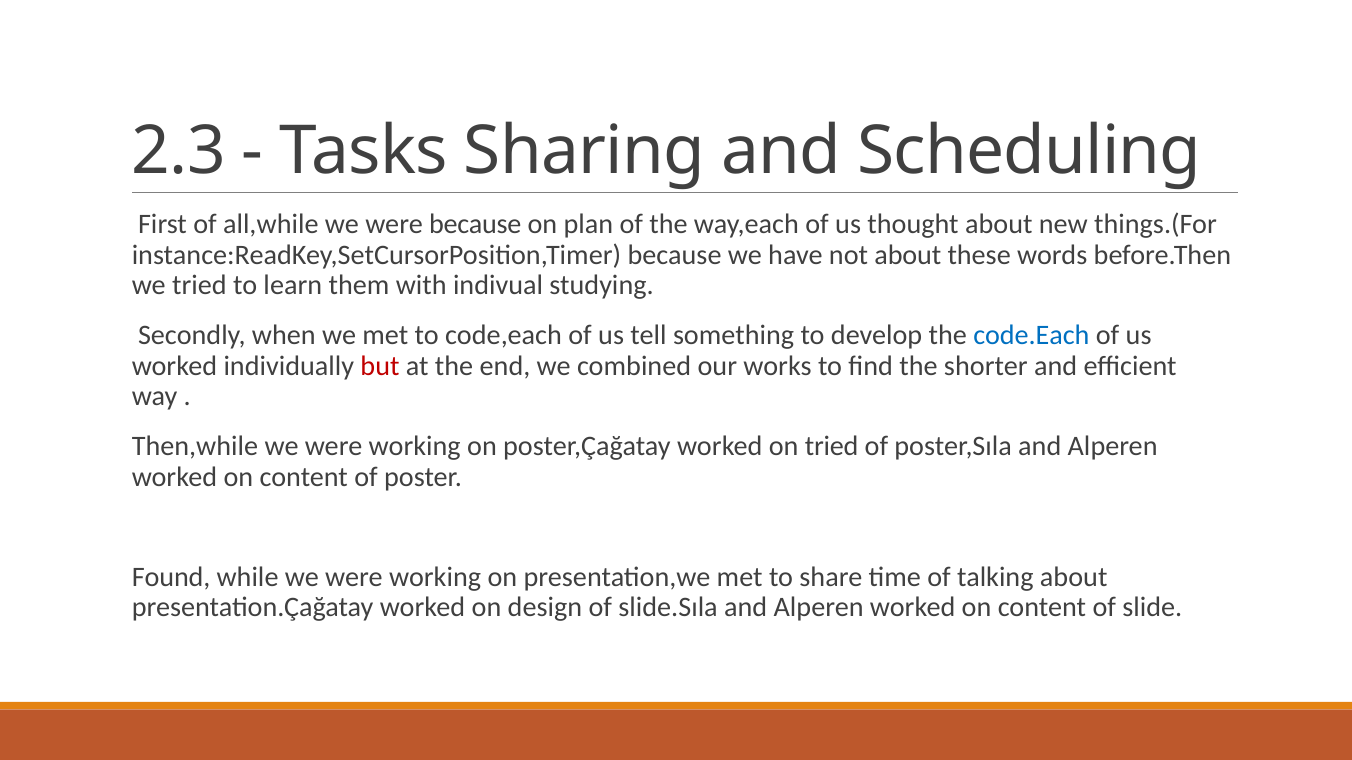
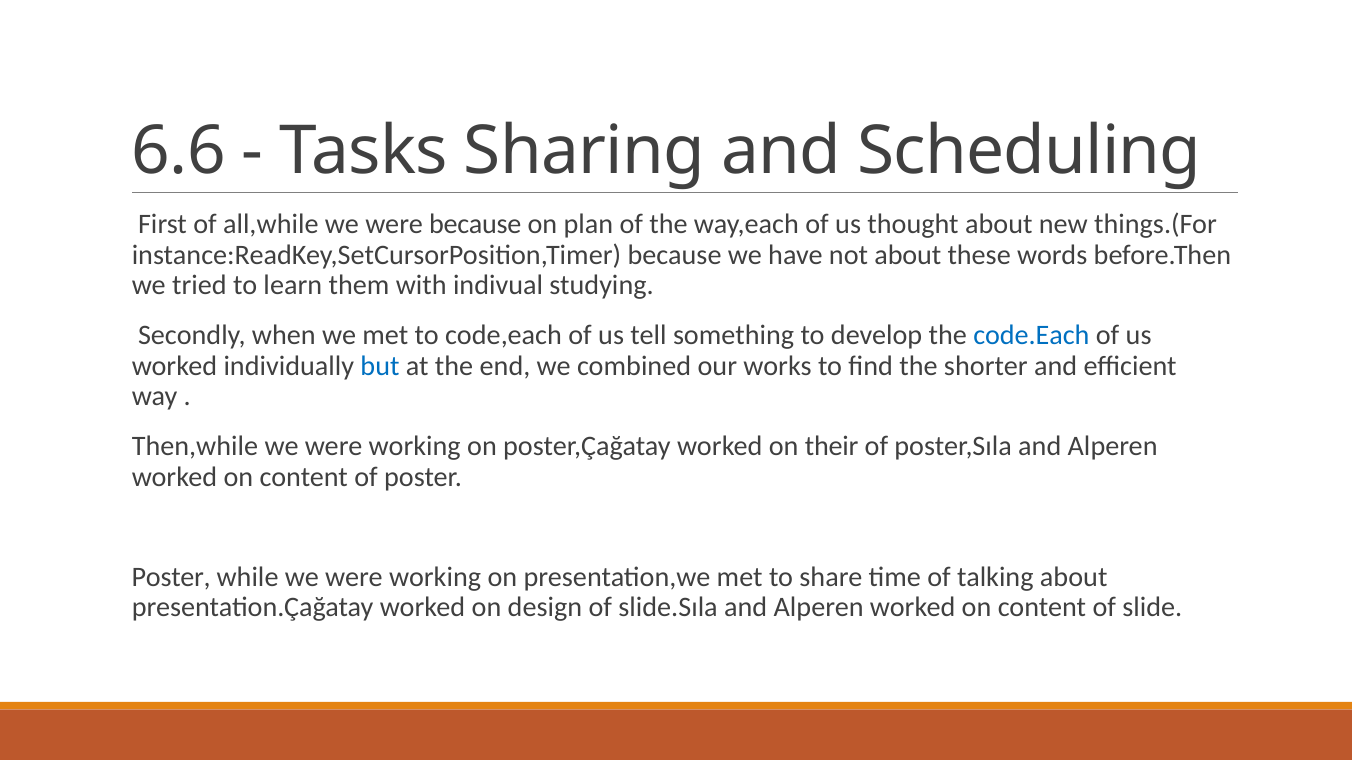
2.3: 2.3 -> 6.6 (179, 151)
but colour: red -> blue (380, 366)
on tried: tried -> their (832, 447)
Found: Found -> Poster (171, 577)
